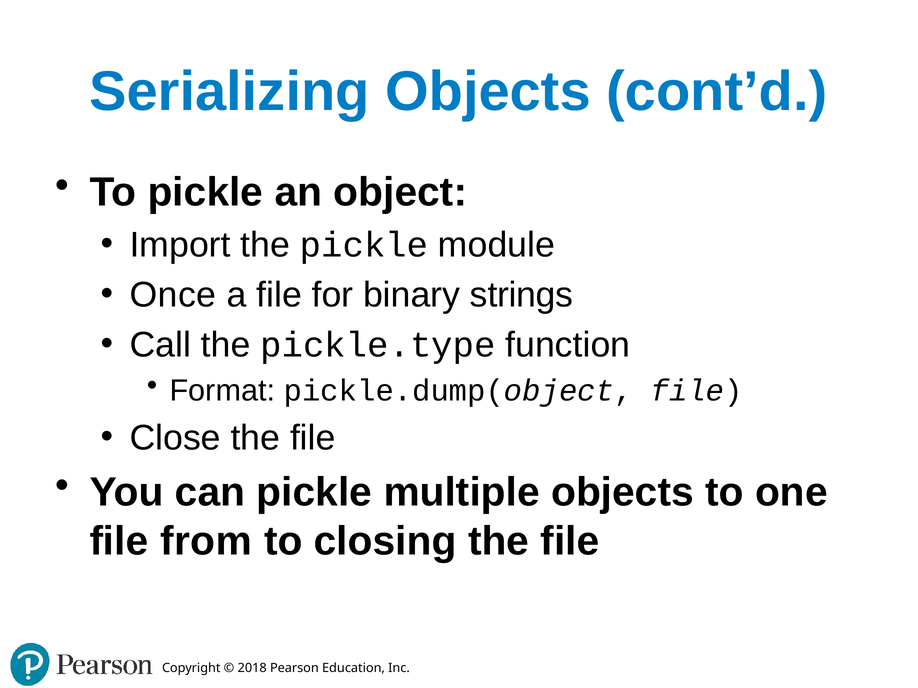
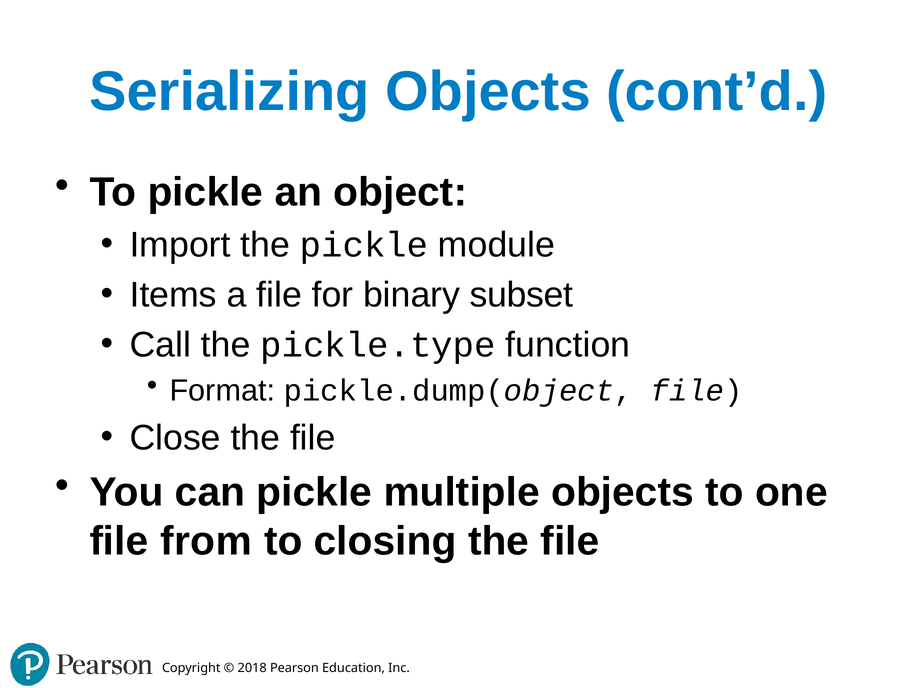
Once: Once -> Items (173, 295)
strings: strings -> subset (522, 295)
